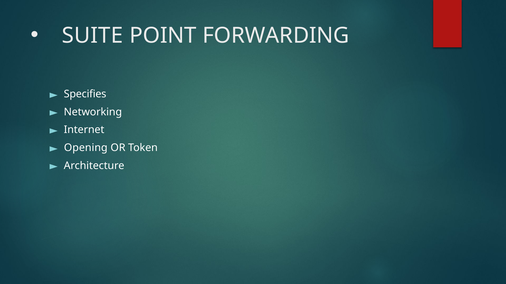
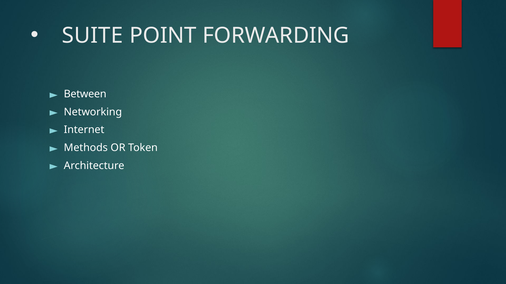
Specifies: Specifies -> Between (85, 94)
Opening: Opening -> Methods (86, 148)
